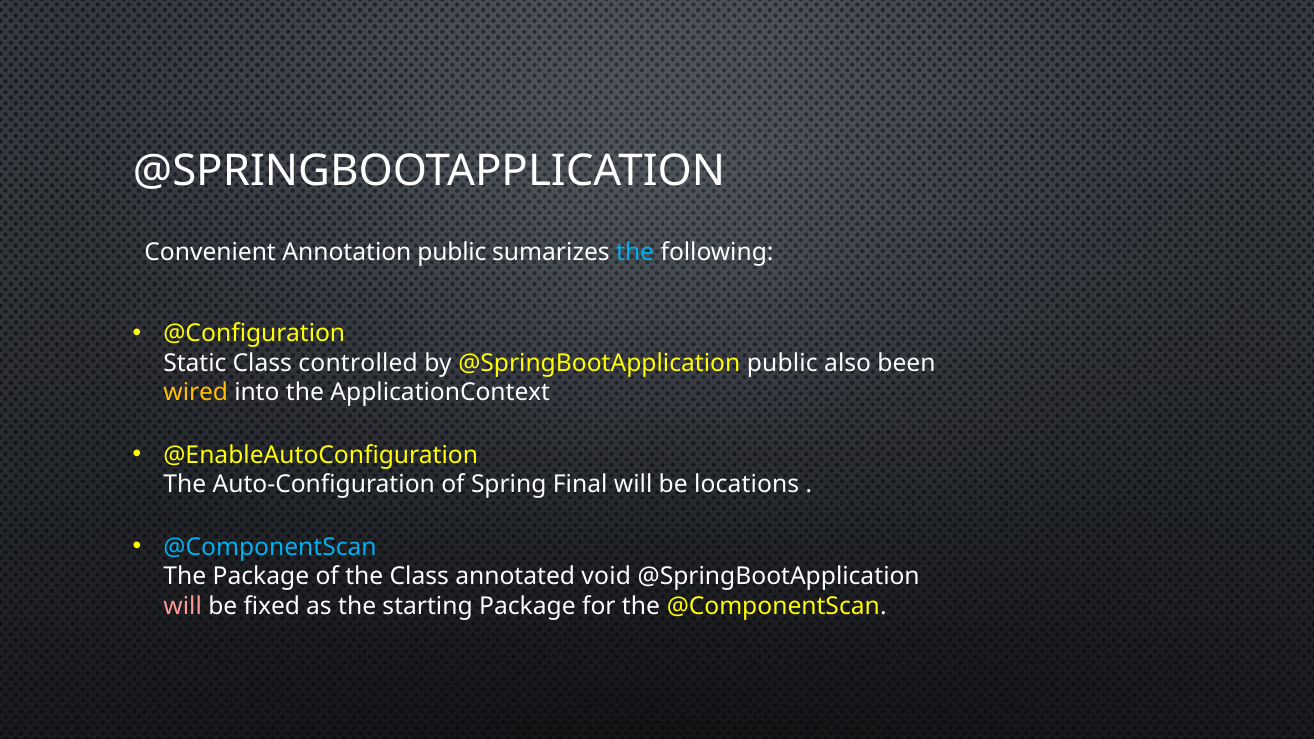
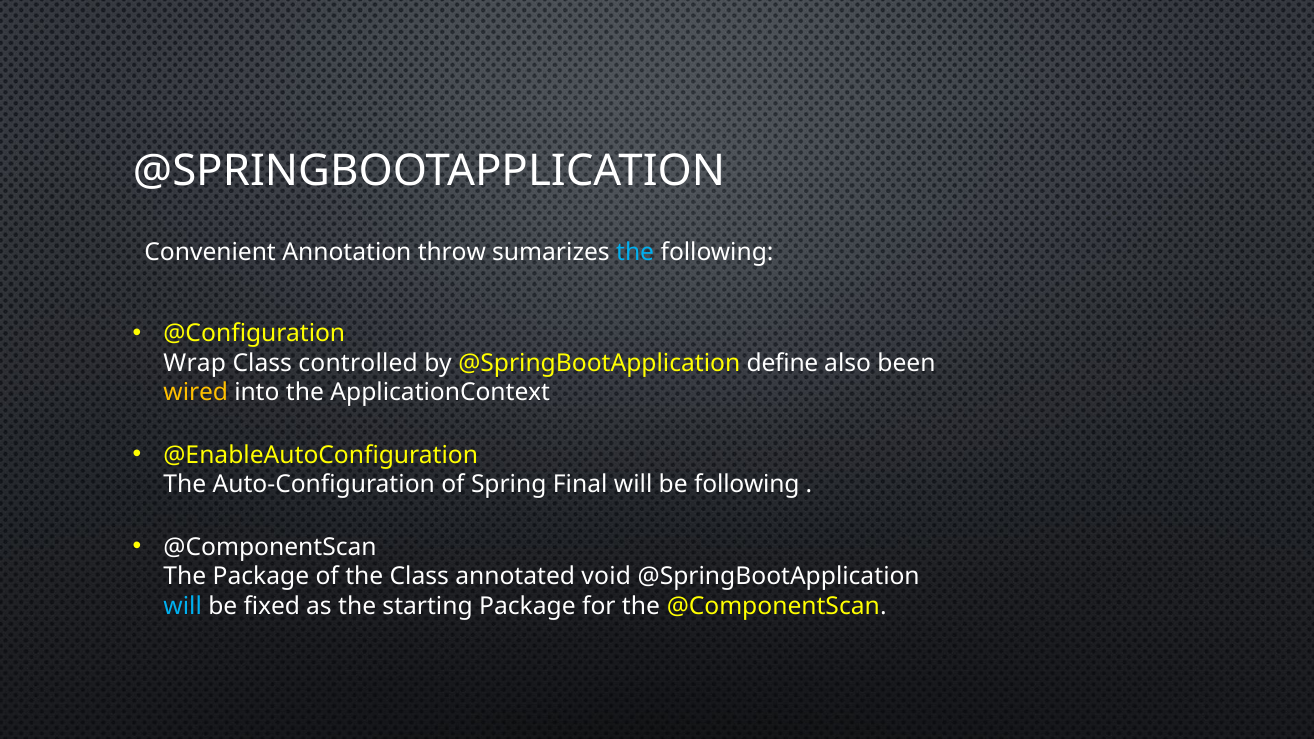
Annotation public: public -> throw (452, 253)
Static: Static -> Wrap (195, 363)
@SpringBootApplication public: public -> define (783, 363)
be locations: locations -> following (747, 485)
@ComponentScan colour: light blue -> white (270, 547)
will colour: pink -> light blue (183, 606)
